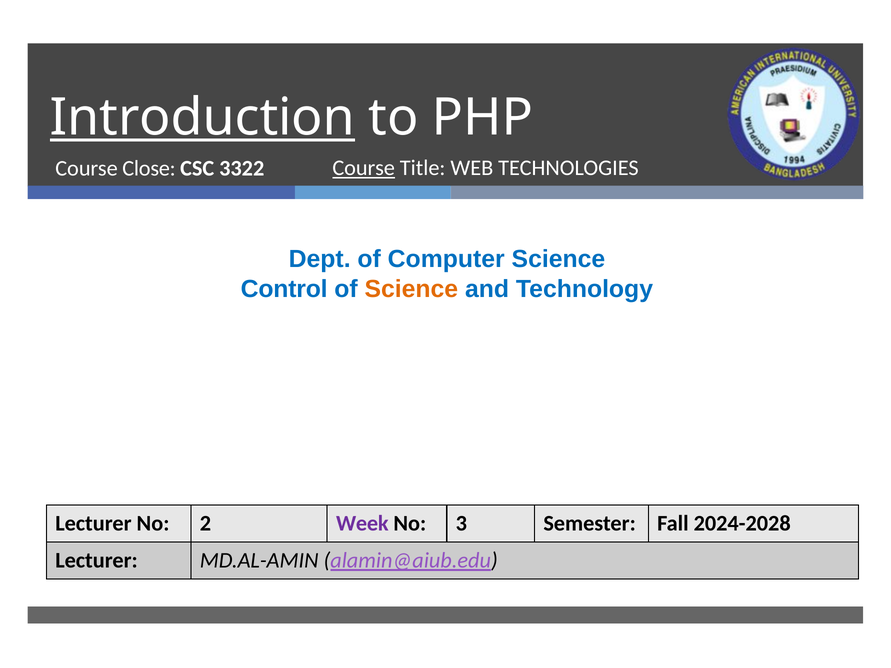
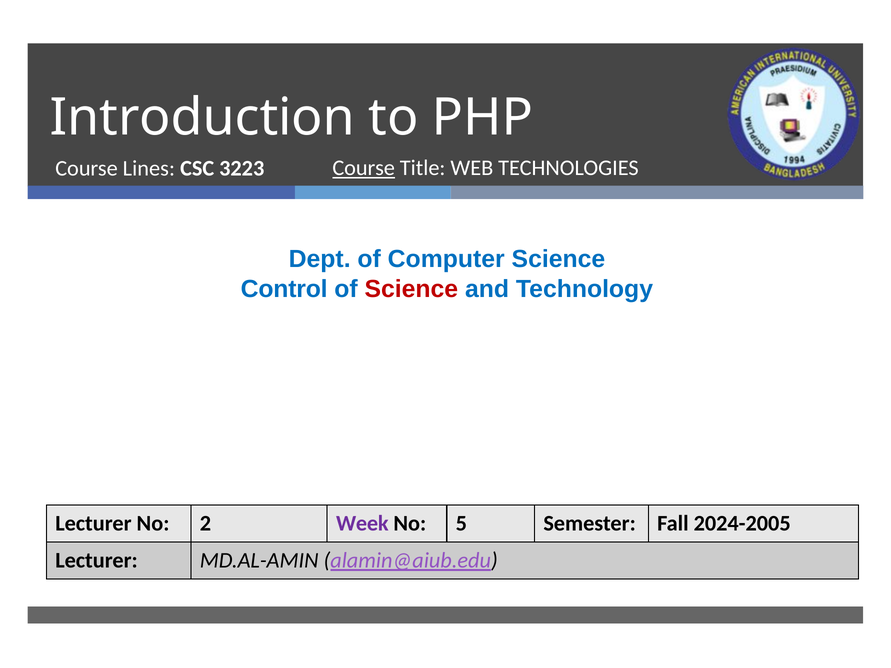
Introduction underline: present -> none (202, 118)
Close: Close -> Lines (149, 169)
3322: 3322 -> 3223 (242, 169)
Science colour: orange -> red (411, 289)
3: 3 -> 5 (461, 524)
2024-2028: 2024-2028 -> 2024-2005 (742, 524)
